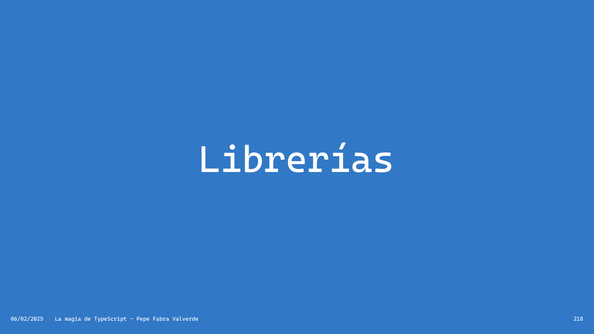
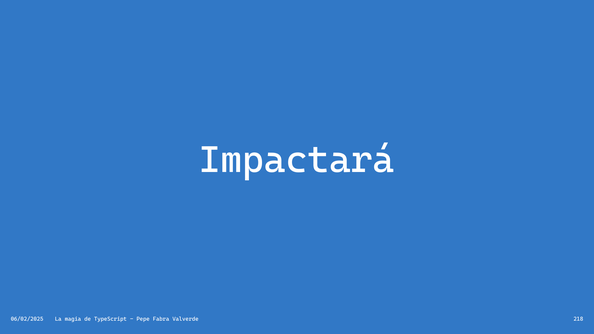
Librerías: Librerías -> Impactará (297, 160)
